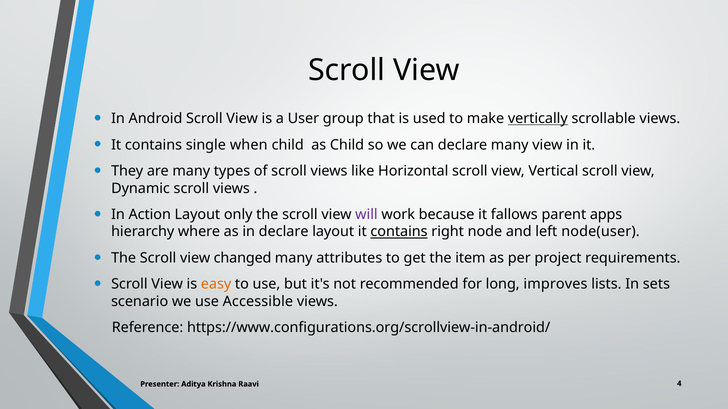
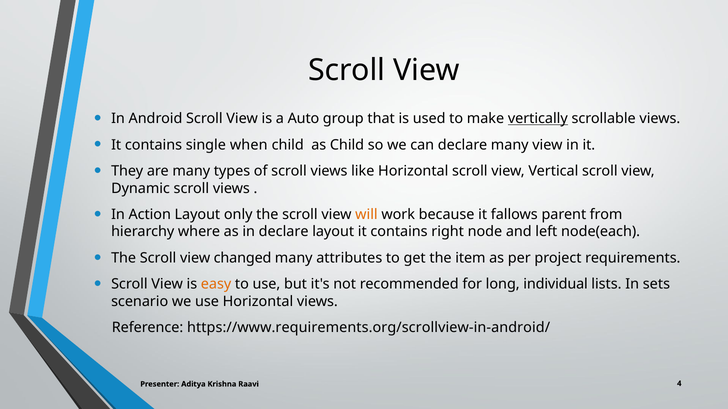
User: User -> Auto (303, 119)
will colour: purple -> orange (366, 215)
apps: apps -> from (606, 215)
contains underline: present -> none (399, 232)
node(user: node(user -> node(each (601, 232)
improves: improves -> individual (556, 285)
use Accessible: Accessible -> Horizontal (258, 302)
https://www.configurations.org/scrollview-in-android/: https://www.configurations.org/scrollview-in-android/ -> https://www.requirements.org/scrollview-in-android/ (369, 328)
